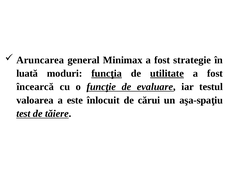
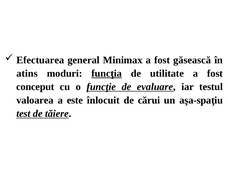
Aruncarea: Aruncarea -> Efectuarea (40, 60)
strategie: strategie -> găsească (192, 60)
luată: luată -> atins (27, 73)
utilitate underline: present -> none (167, 73)
încearcă: încearcă -> conceput (35, 87)
